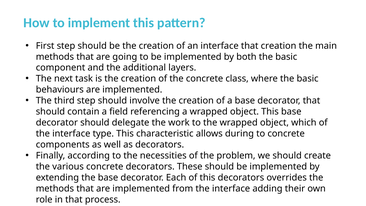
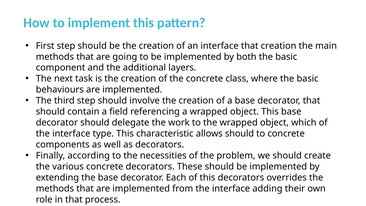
allows during: during -> should (239, 134)
